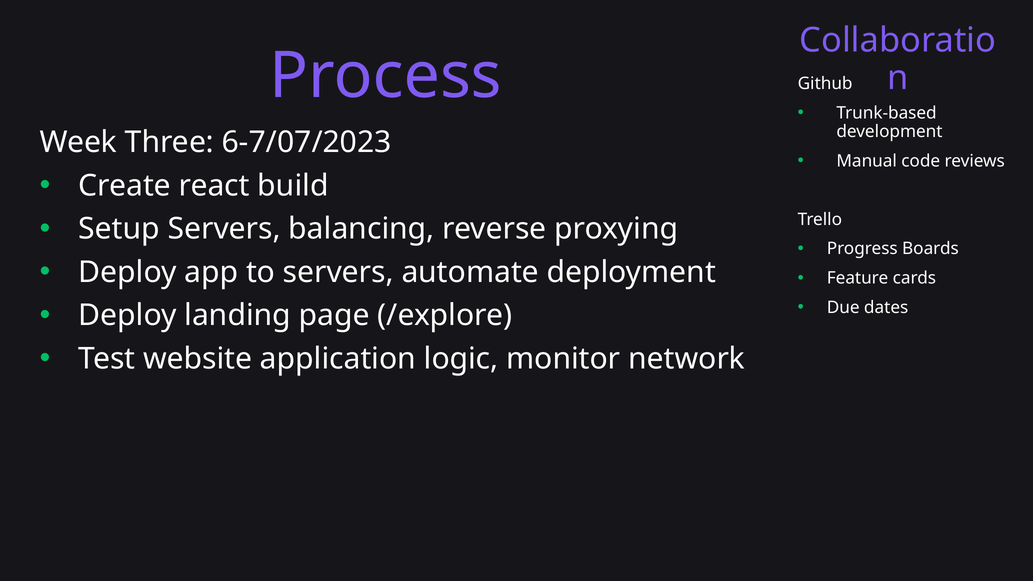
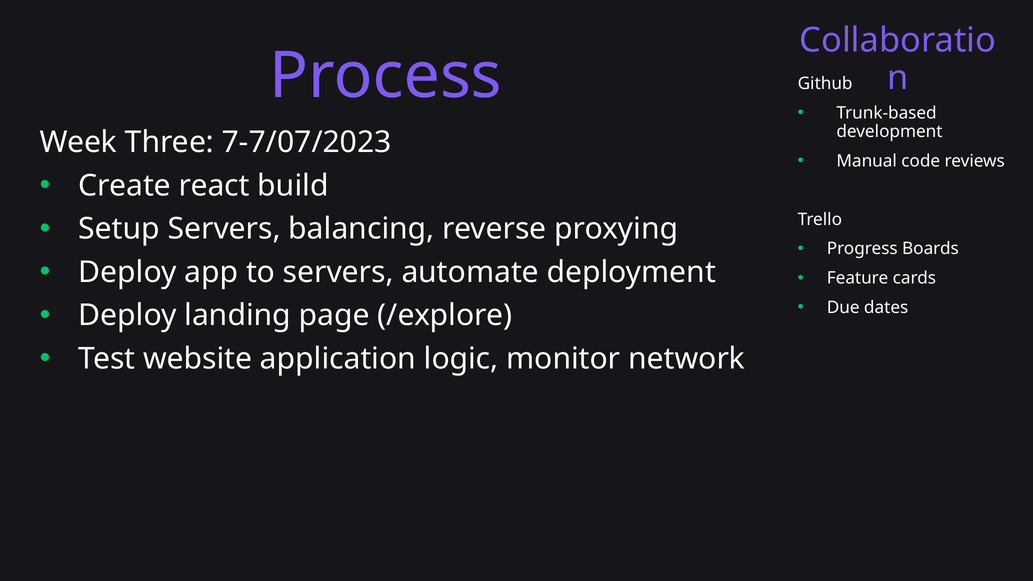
6-7/07/2023: 6-7/07/2023 -> 7-7/07/2023 (307, 142)
